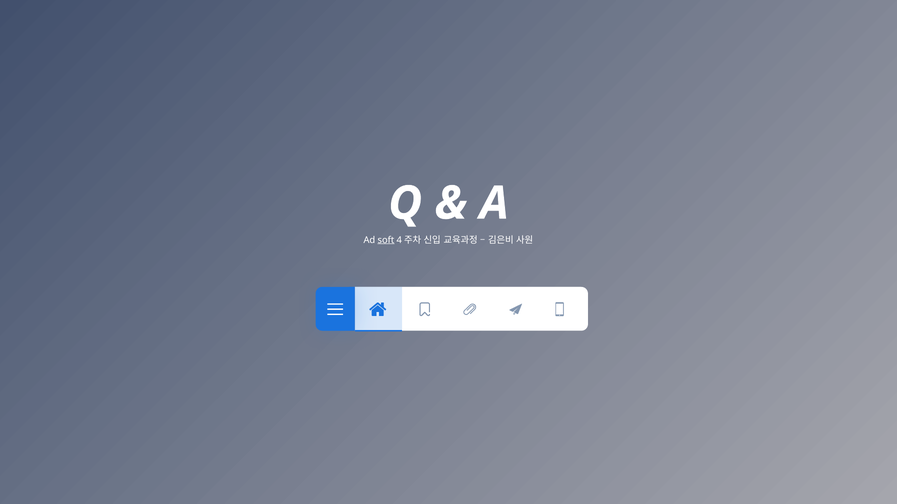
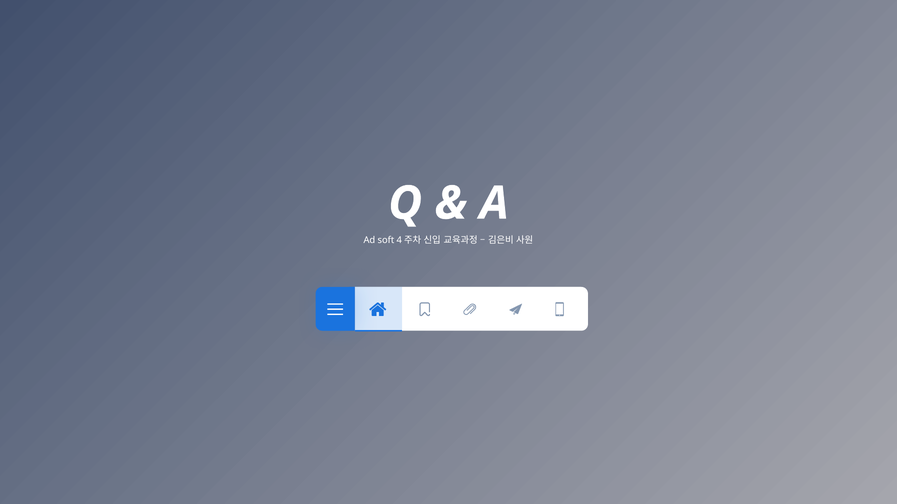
soft underline: present -> none (386, 240)
